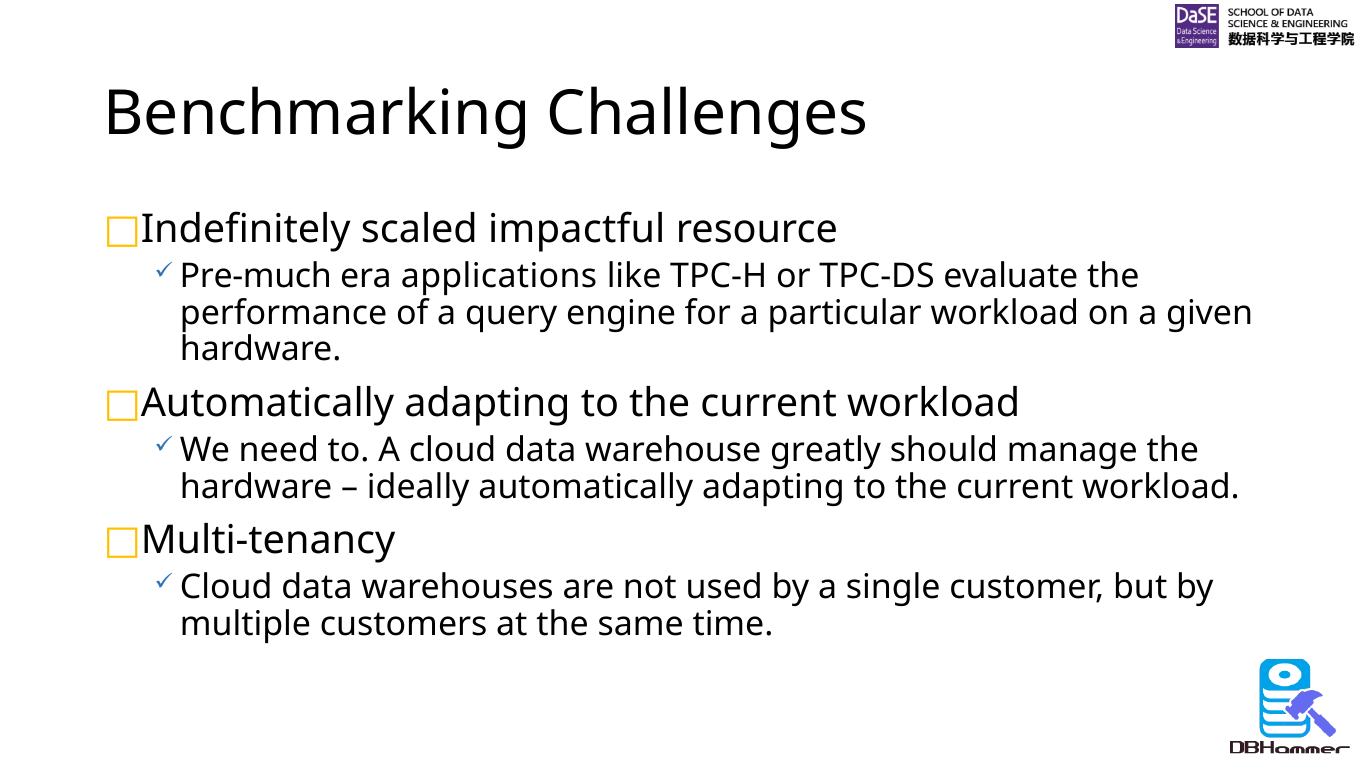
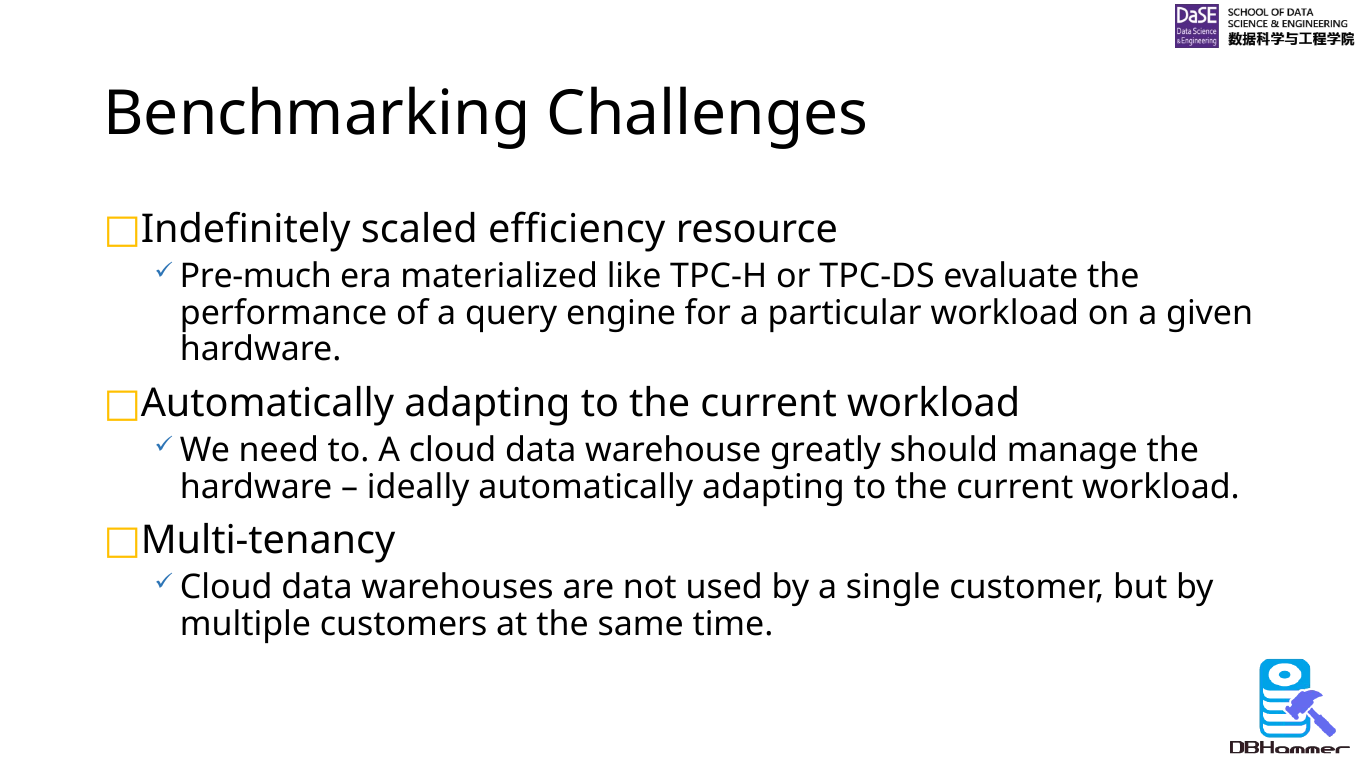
impactful: impactful -> efficiency (577, 230)
applications: applications -> materialized (499, 276)
